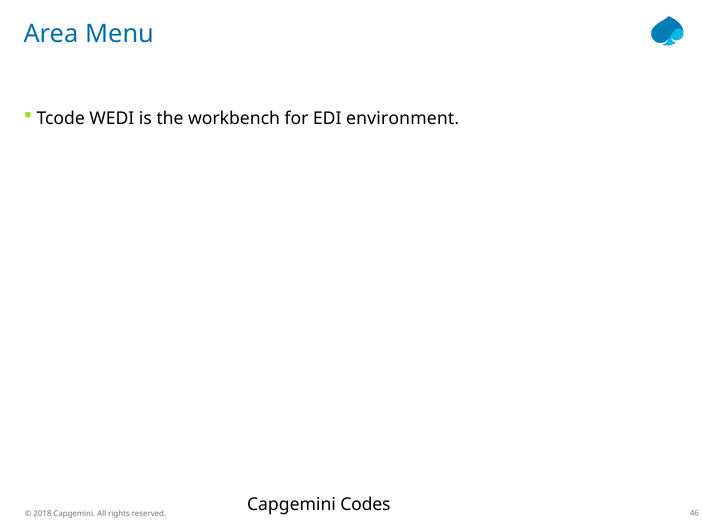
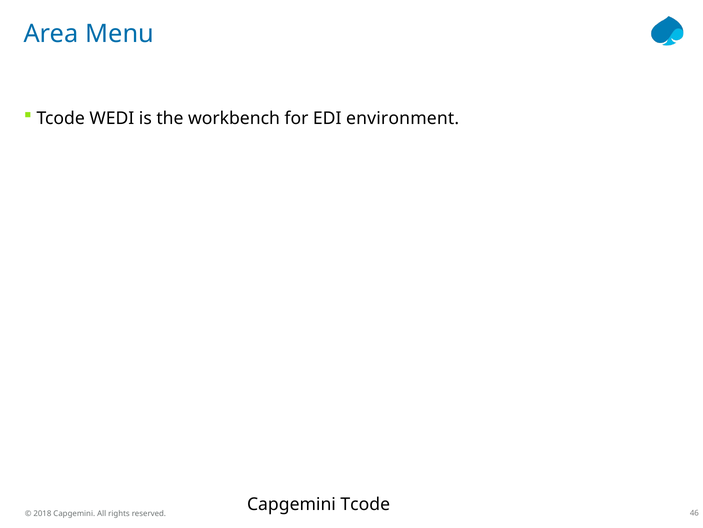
Capgemini Codes: Codes -> Tcode (365, 504)
